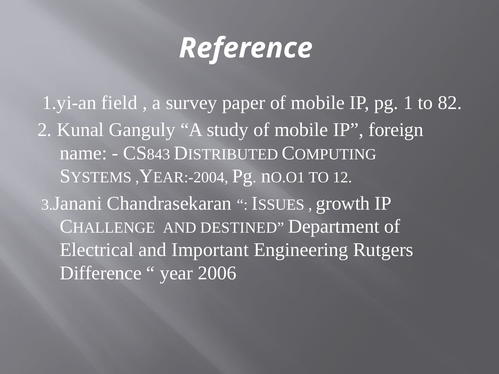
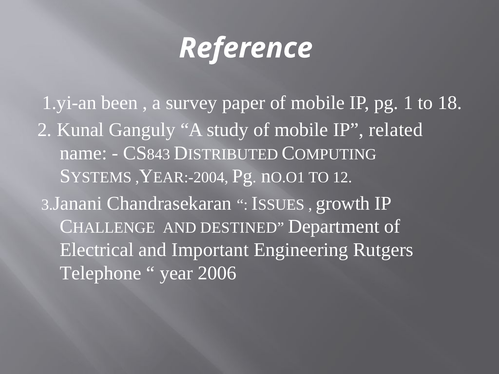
field: field -> been (120, 103)
82: 82 -> 18 (450, 103)
foreign: foreign -> related (396, 130)
Difference: Difference -> Telephone (101, 273)
